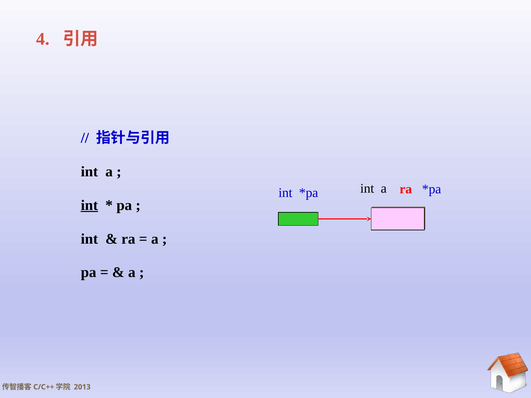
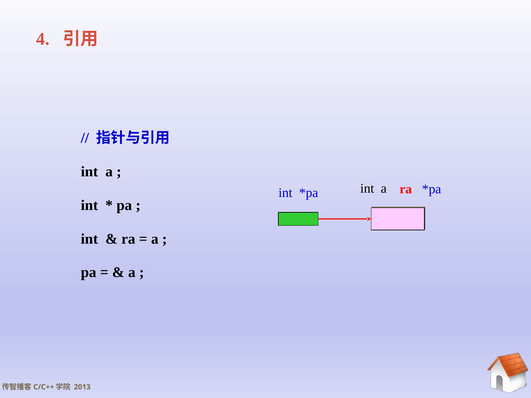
int underline: present -> none (89, 205)
